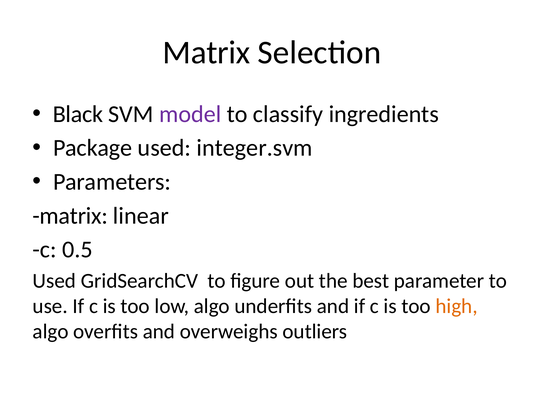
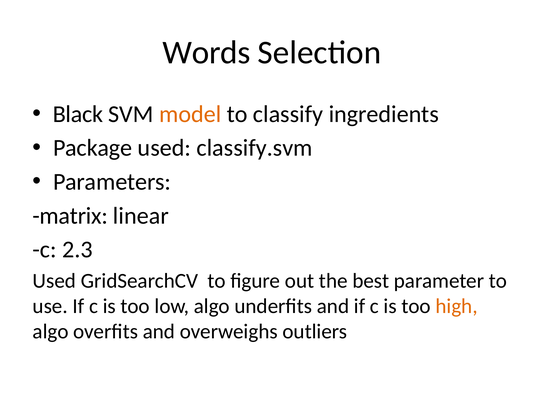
Matrix: Matrix -> Words (207, 53)
model colour: purple -> orange (190, 114)
integer.svm: integer.svm -> classify.svm (255, 148)
0.5: 0.5 -> 2.3 (77, 250)
